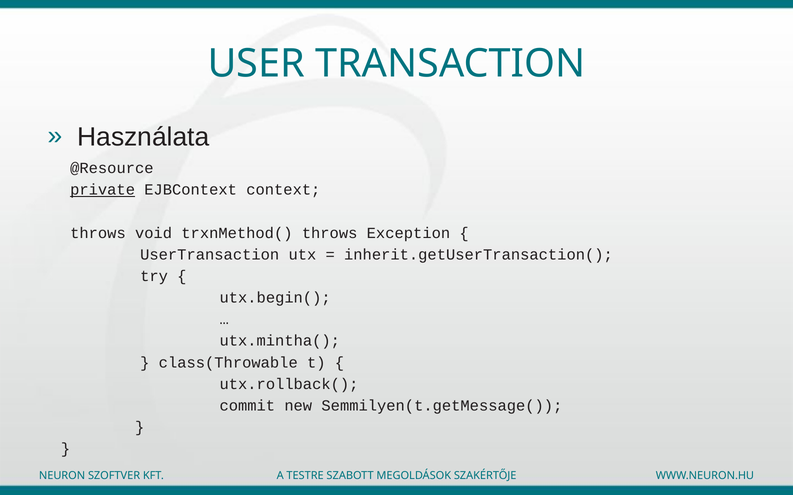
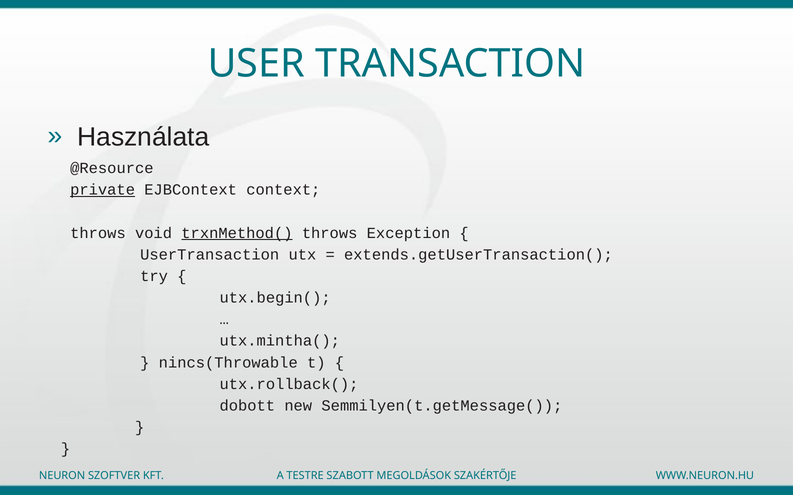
trxnMethod( underline: none -> present (237, 233)
inherit.getUserTransaction(: inherit.getUserTransaction( -> extends.getUserTransaction( (478, 255)
class(Throwable: class(Throwable -> nincs(Throwable (228, 363)
commit: commit -> dobott (247, 406)
